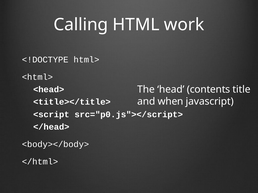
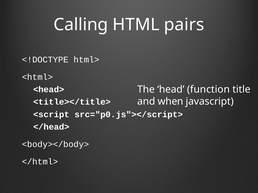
work: work -> pairs (184, 25)
contents: contents -> function (208, 90)
